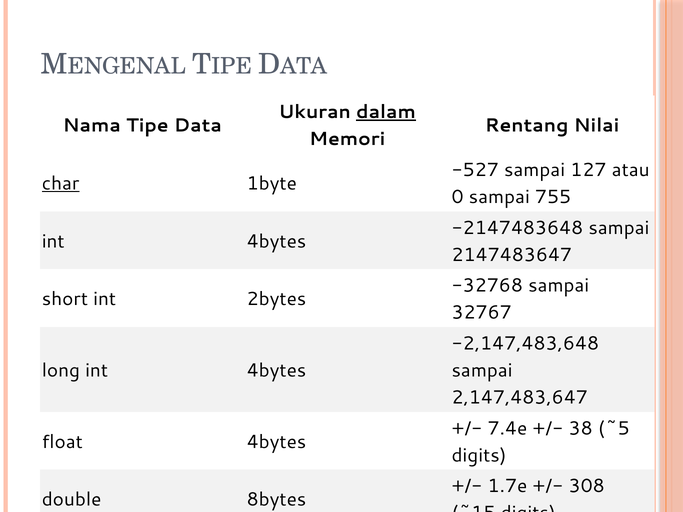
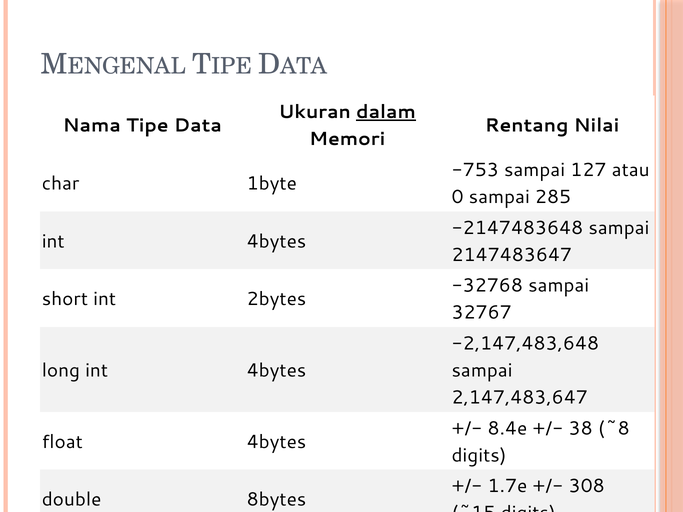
-527: -527 -> -753 (475, 170)
char underline: present -> none (61, 183)
755: 755 -> 285 (553, 197)
7.4e: 7.4e -> 8.4e (507, 429)
~5: ~5 -> ~8 (614, 429)
